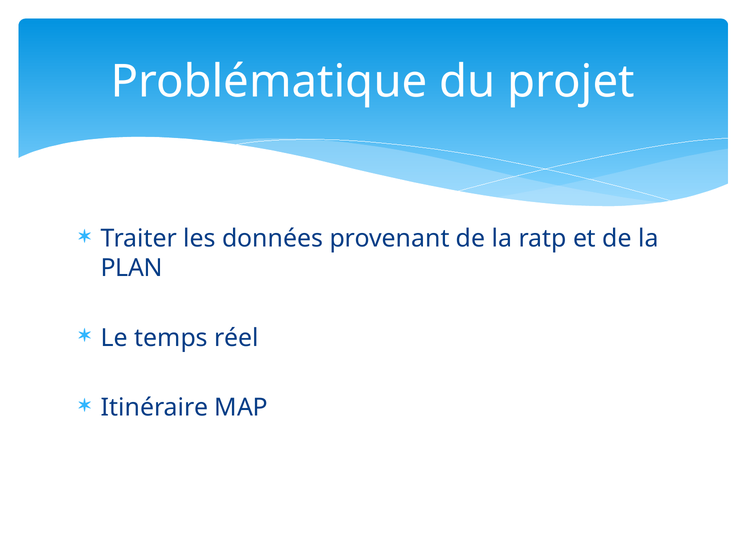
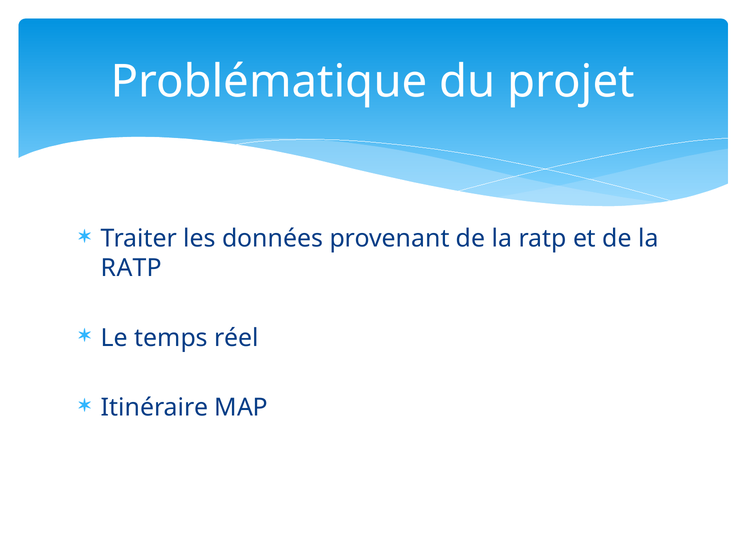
PLAN: PLAN -> RATP (131, 269)
